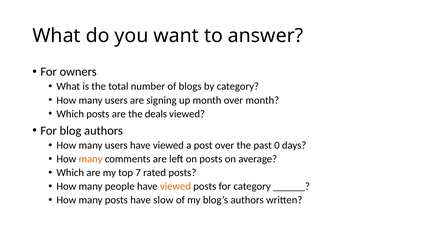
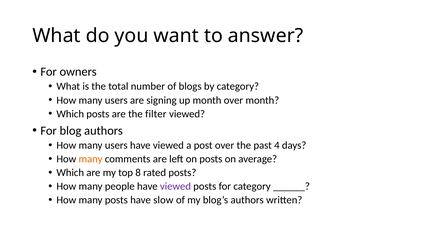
deals: deals -> filter (156, 114)
0: 0 -> 4 (277, 146)
7: 7 -> 8 (138, 173)
viewed colour: orange -> purple (175, 187)
